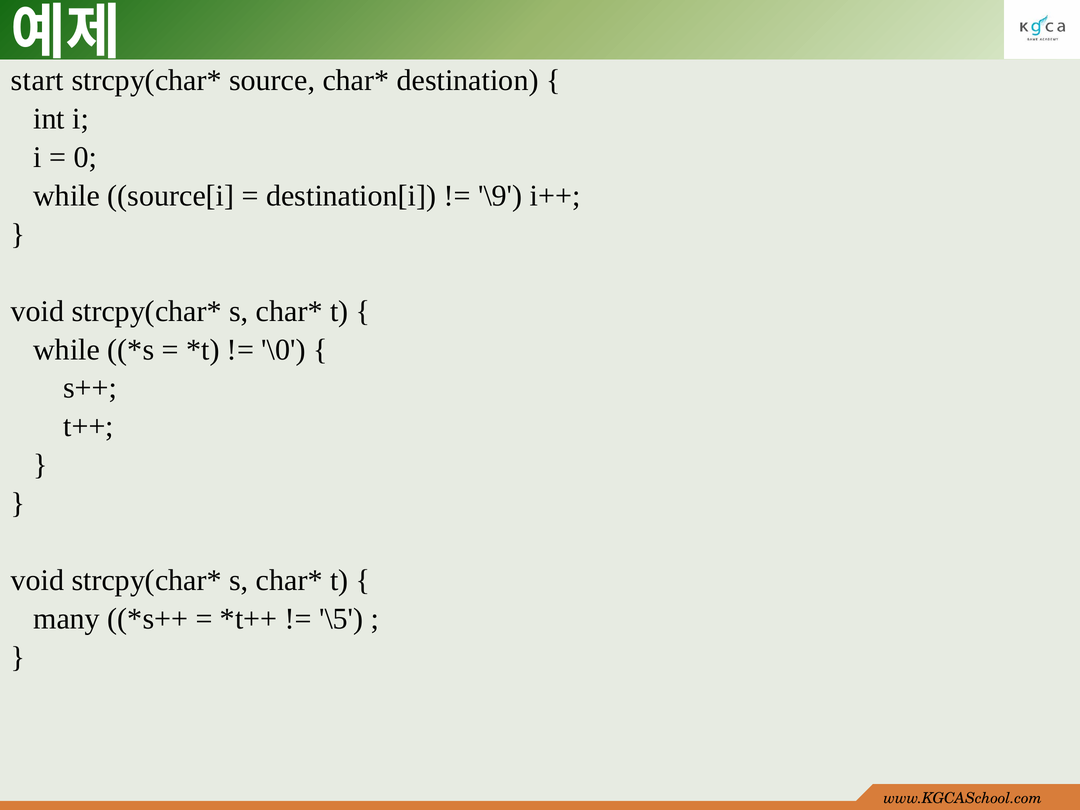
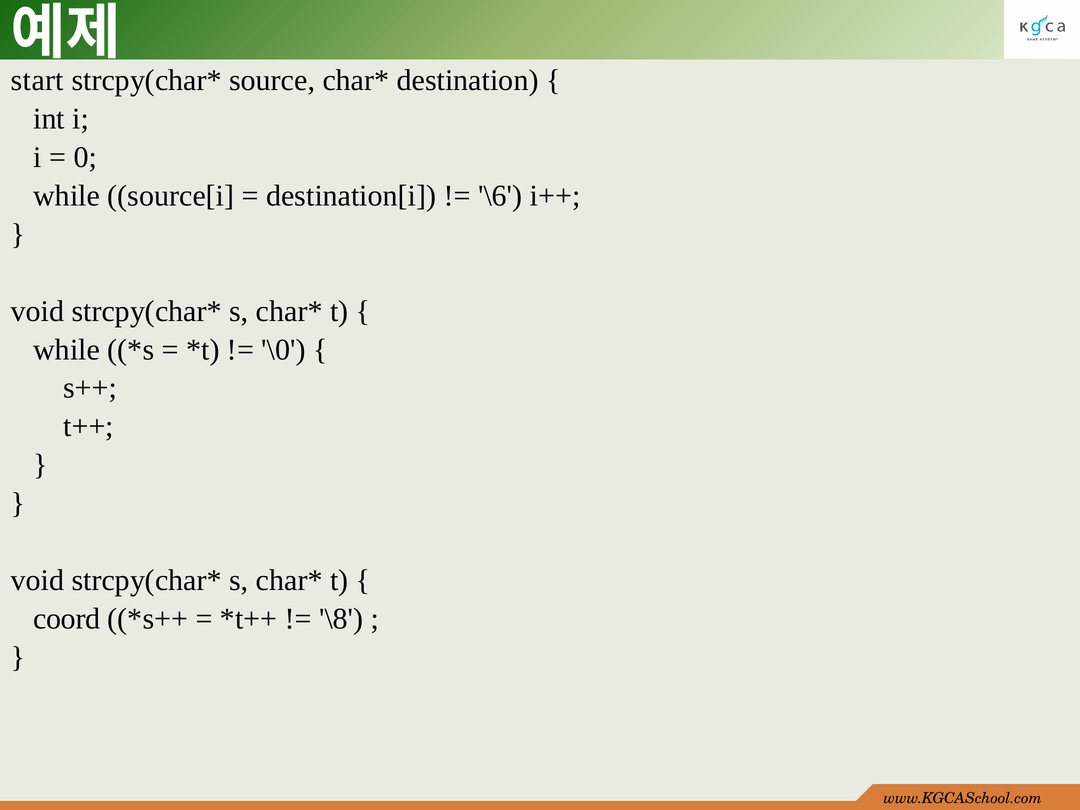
\9: \9 -> \6 (500, 196)
many: many -> coord (67, 619)
\5: \5 -> \8 (341, 619)
